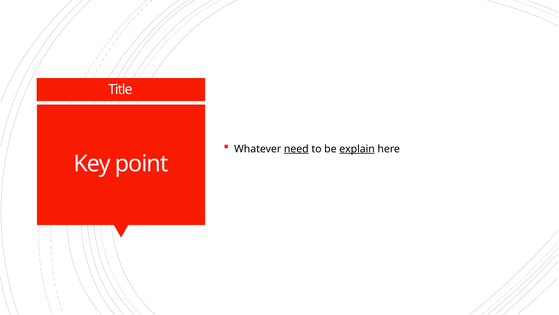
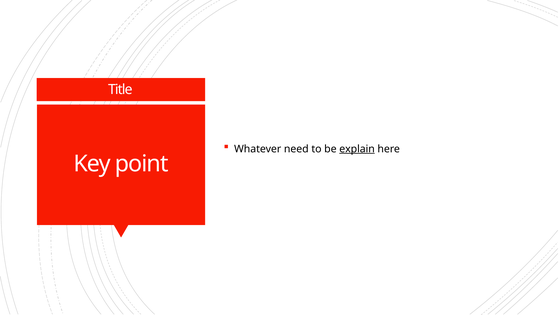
need underline: present -> none (296, 149)
